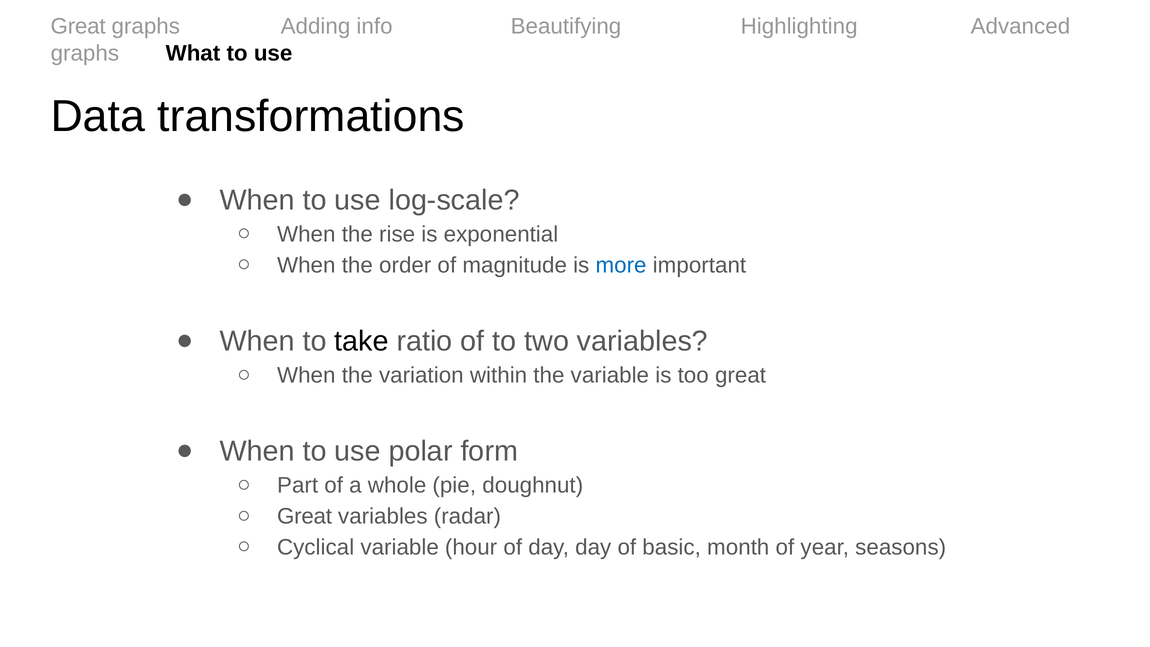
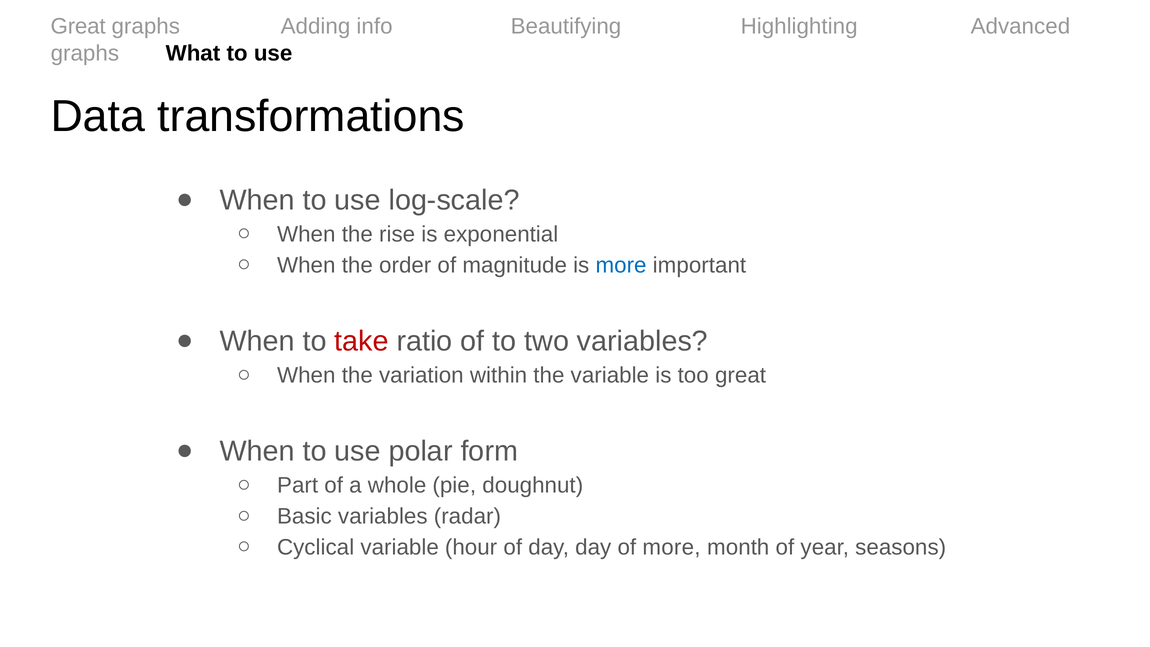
take colour: black -> red (362, 341)
Great: Great -> Basic (304, 516)
of basic: basic -> more (671, 547)
